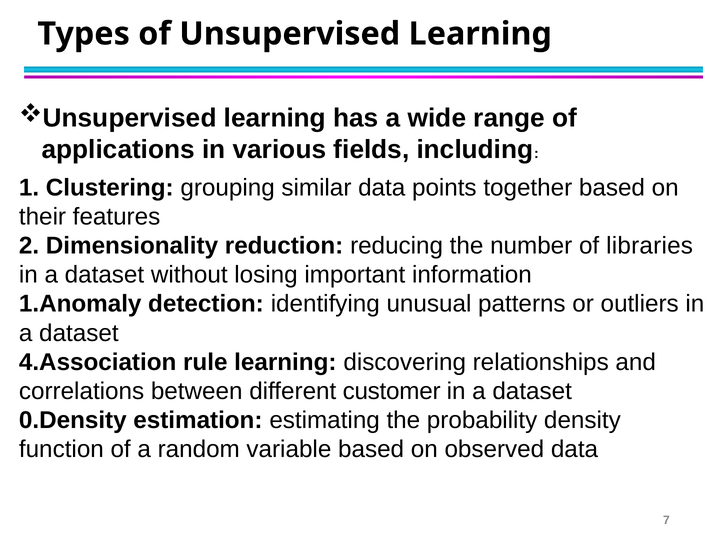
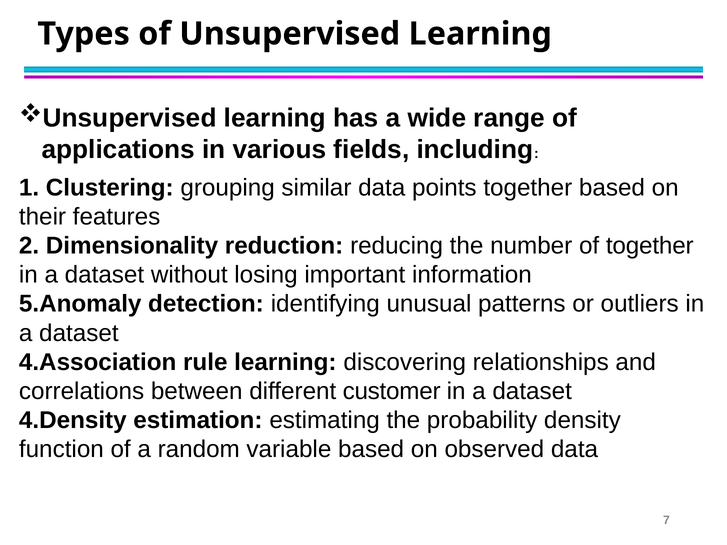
of libraries: libraries -> together (650, 246)
1.Anomaly: 1.Anomaly -> 5.Anomaly (80, 304)
0.Density: 0.Density -> 4.Density (73, 420)
